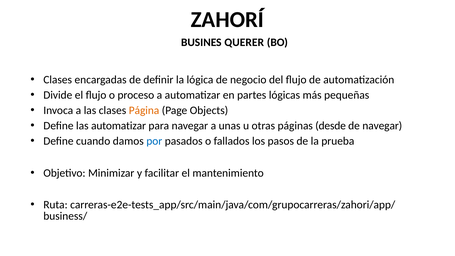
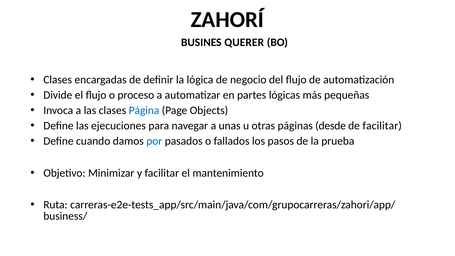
Página colour: orange -> blue (144, 111)
las automatizar: automatizar -> ejecuciones (118, 126)
de navegar: navegar -> facilitar (382, 126)
